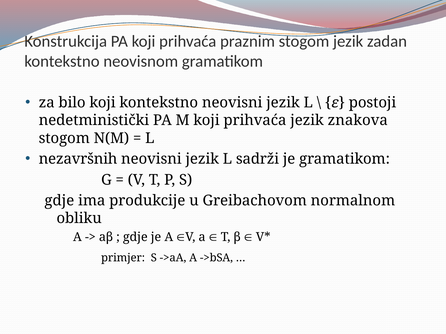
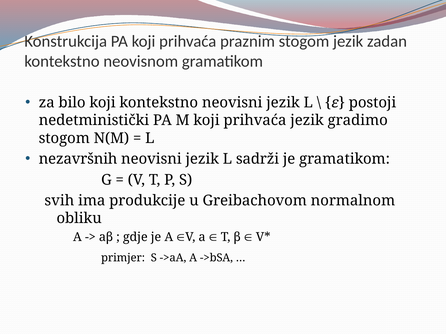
znakova: znakova -> gradimo (358, 121)
gdje: gdje -> svih (59, 201)
